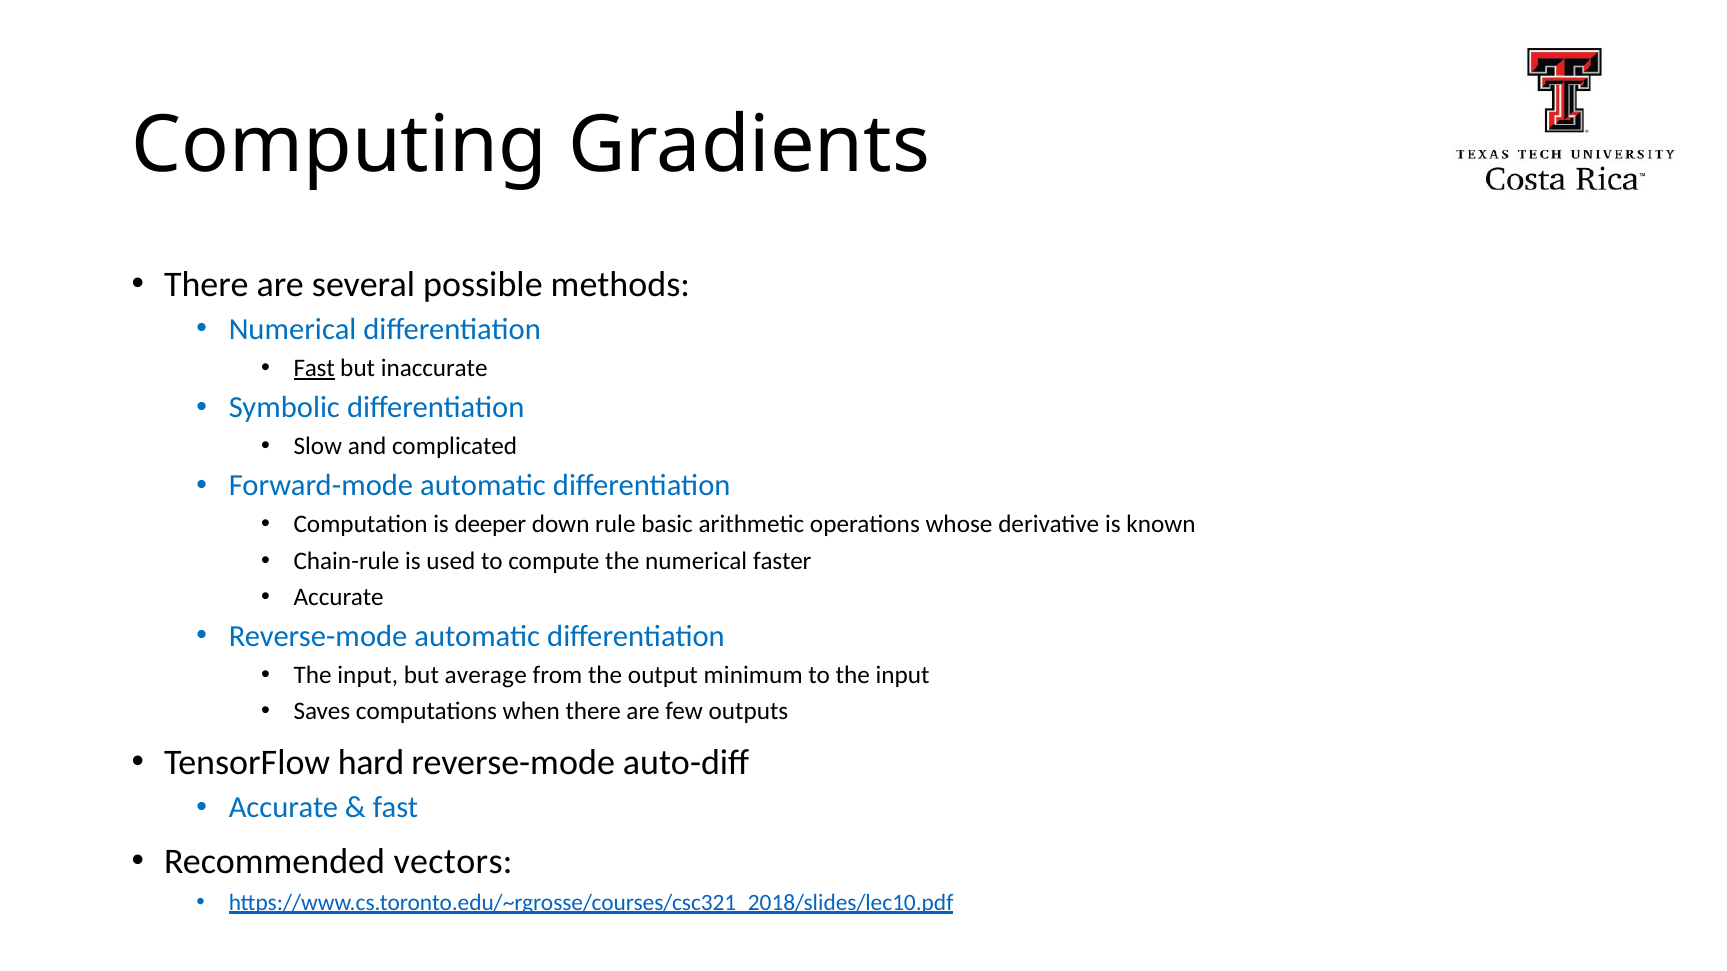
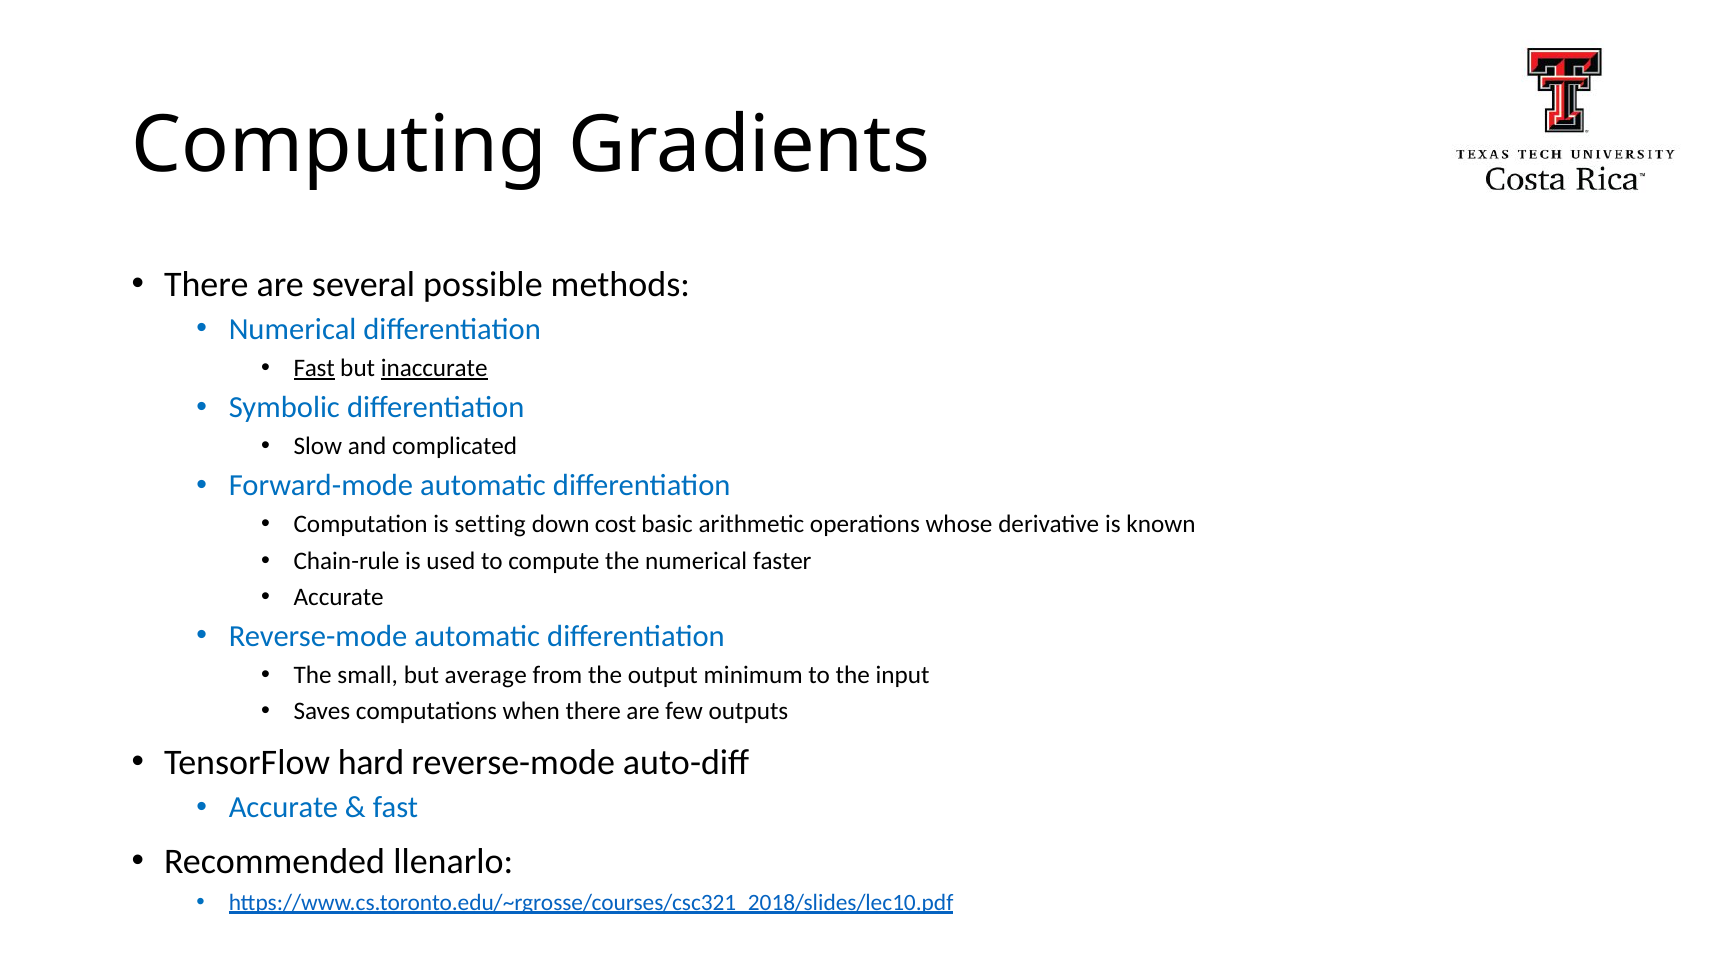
inaccurate underline: none -> present (434, 368)
deeper: deeper -> setting (490, 525)
rule: rule -> cost (616, 525)
input: input -> small (368, 675)
vectors: vectors -> llenarlo (453, 862)
